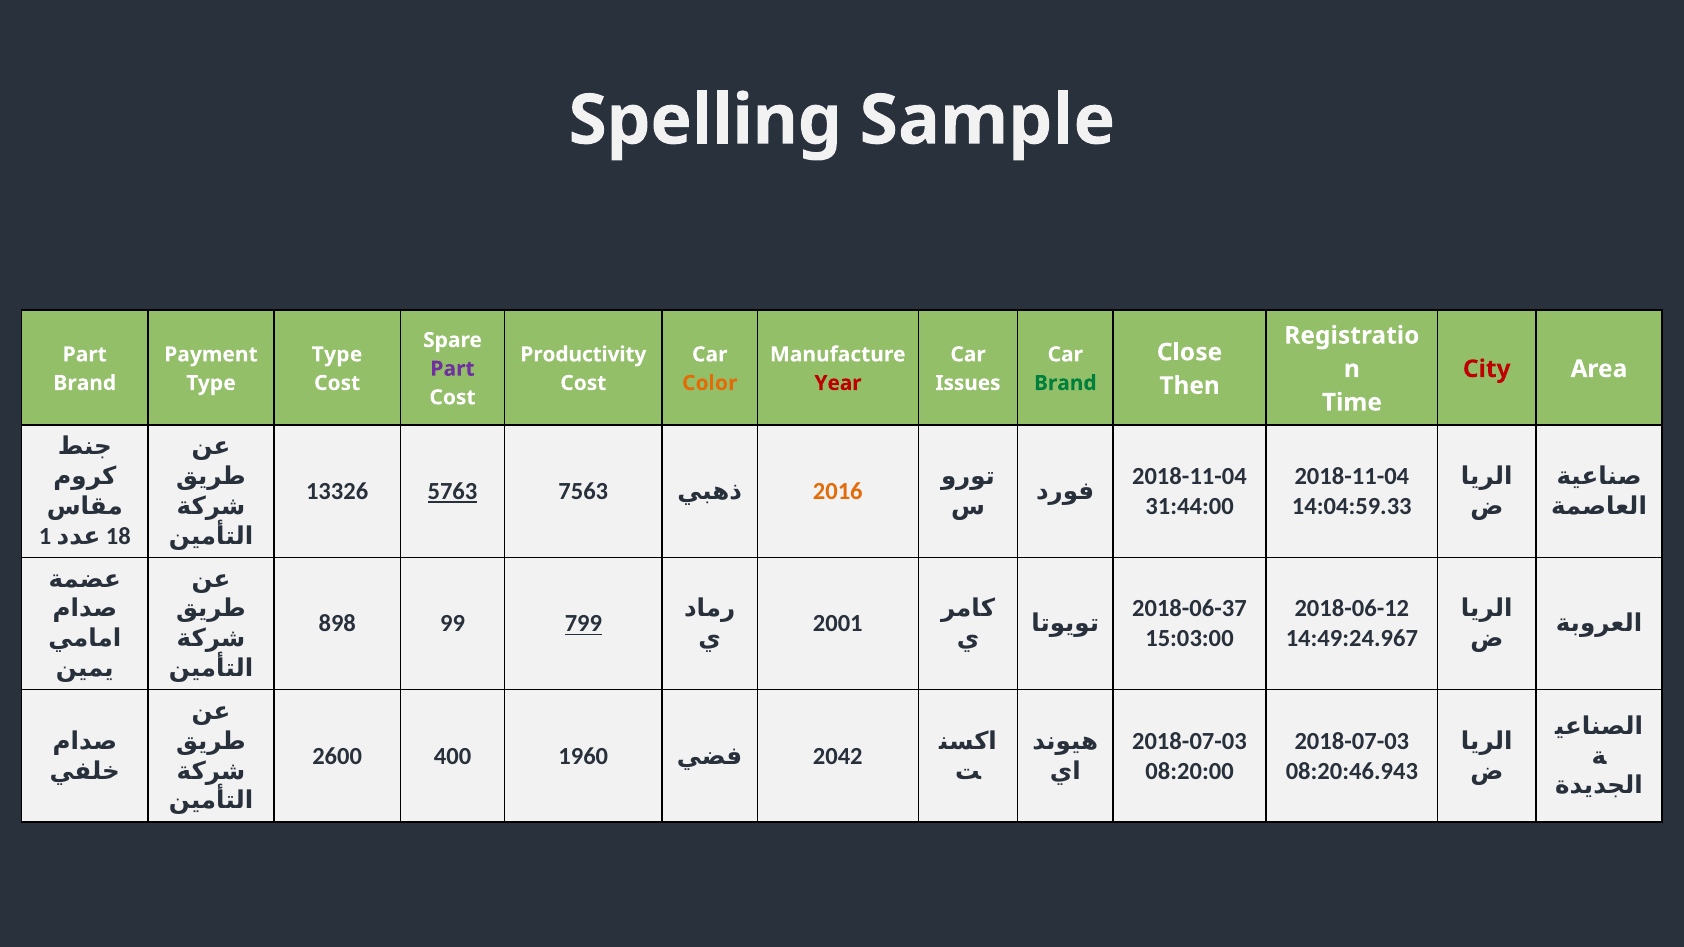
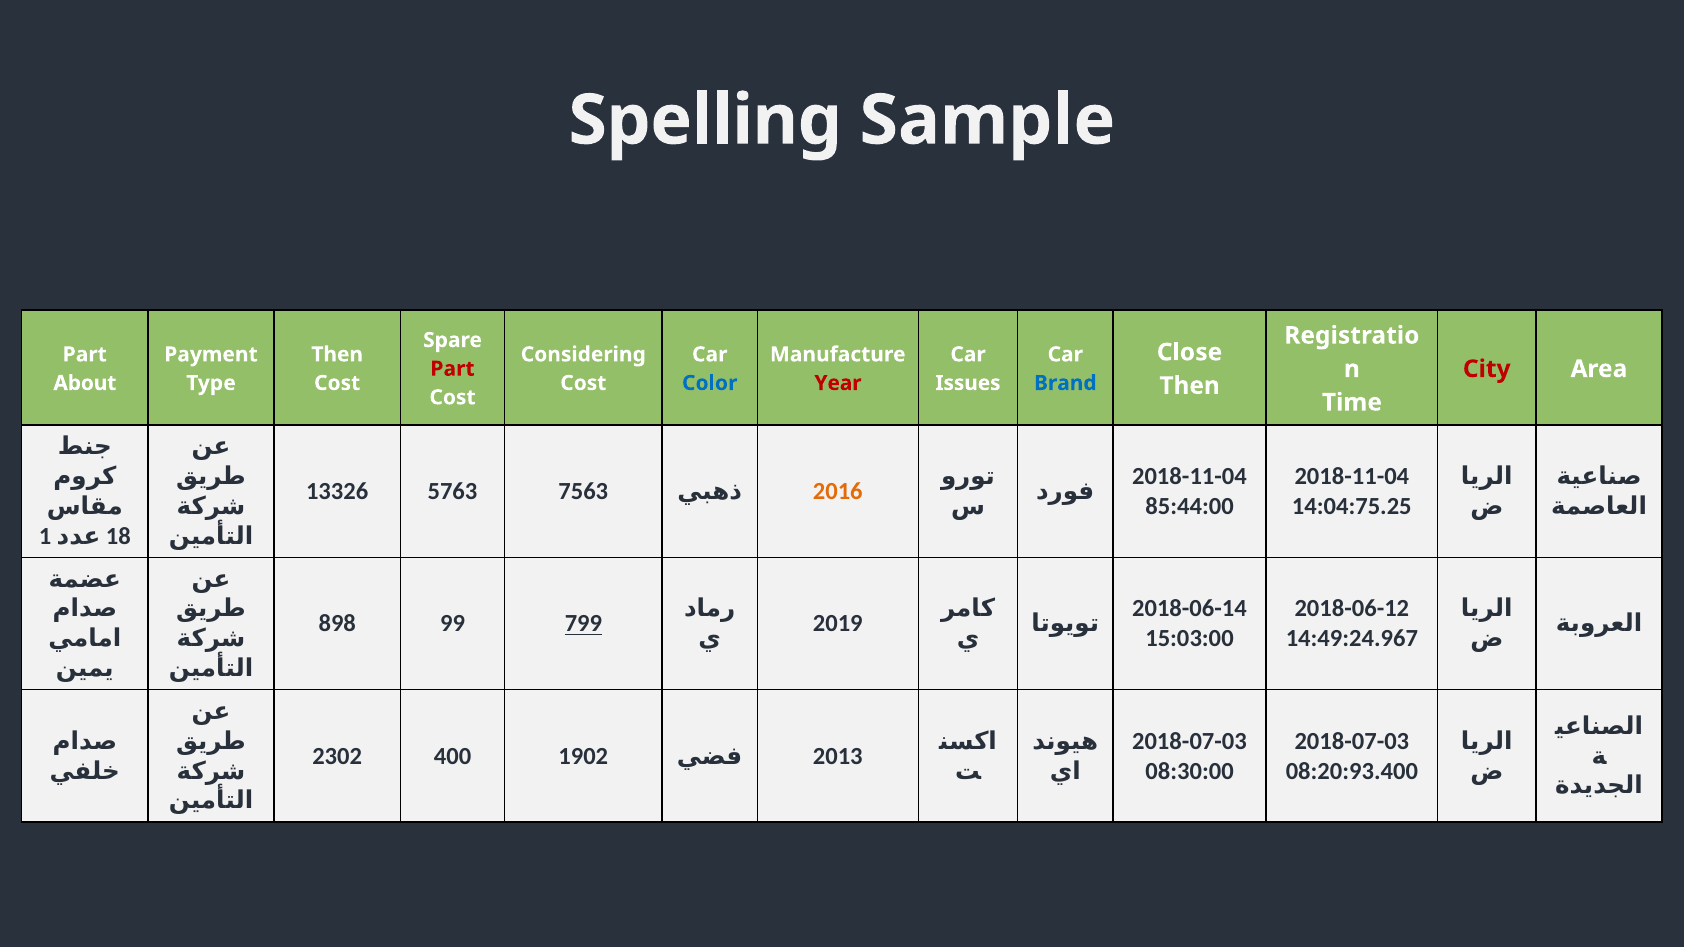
Type: Type -> Then (337, 355)
Productivity: Productivity -> Considering (583, 355)
Part colour: purple -> red (453, 369)
Brand: Brand -> About (85, 383)
Color colour: orange -> blue (710, 383)
Brand colour: green -> blue (1065, 383)
5763 underline: present -> none (452, 492)
31:44:00: 31:44:00 -> 85:44:00 (1190, 507)
14:04:59.33: 14:04:59.33 -> 14:04:75.25 (1352, 507)
2018-06-37: 2018-06-37 -> 2018-06-14 (1189, 609)
2001: 2001 -> 2019 (838, 624)
2600: 2600 -> 2302 (337, 756)
1960: 1960 -> 1902 (583, 756)
2042: 2042 -> 2013 (838, 756)
08:20:00: 08:20:00 -> 08:30:00 (1190, 771)
08:20:46.943: 08:20:46.943 -> 08:20:93.400 (1352, 771)
